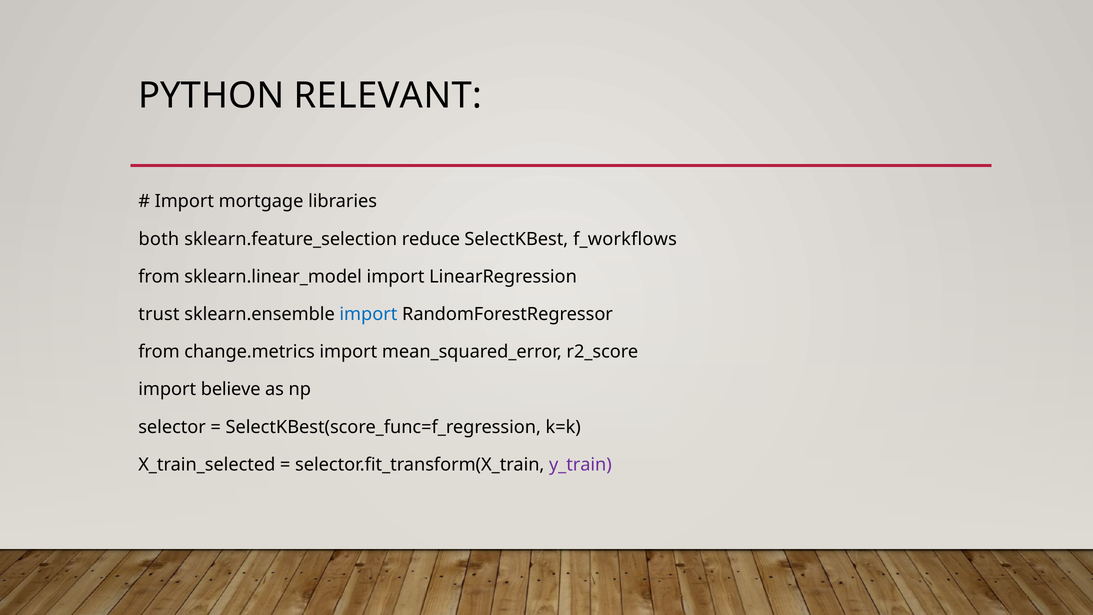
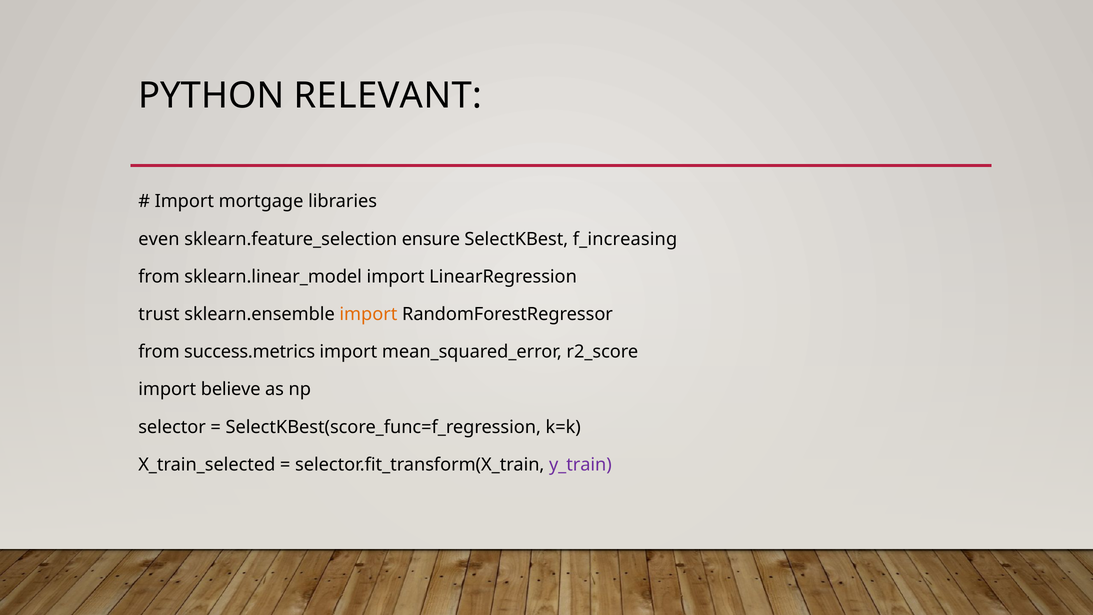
both: both -> even (159, 239)
reduce: reduce -> ensure (431, 239)
f_workflows: f_workflows -> f_increasing (625, 239)
import colour: blue -> orange (368, 314)
change.metrics: change.metrics -> success.metrics (250, 352)
